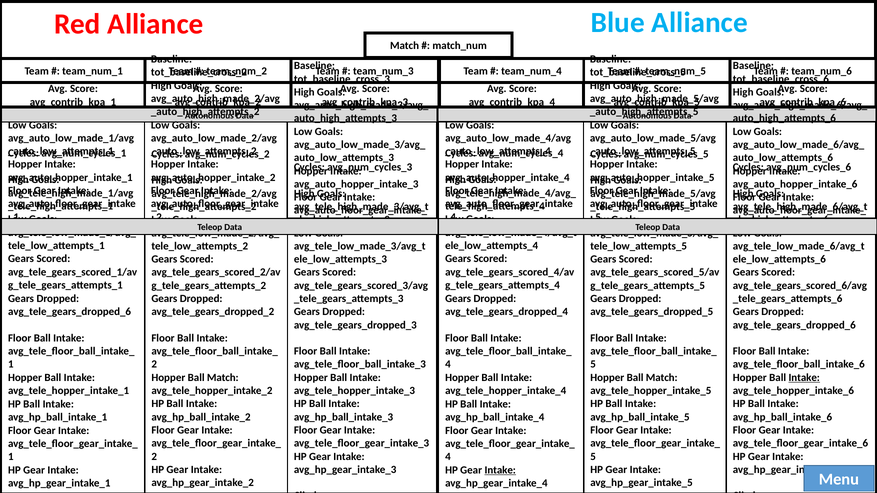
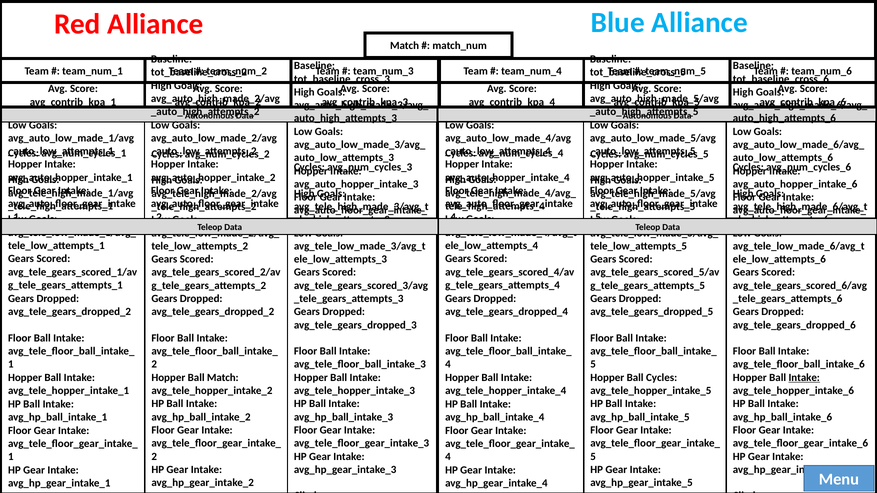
avg_tele_gears_dropped_6: avg_tele_gears_dropped_6 -> avg_tele_gears_dropped_2 (70, 312)
Match: Match -> Cycles (662, 378)
Intake underline: present -> none (500, 470)
